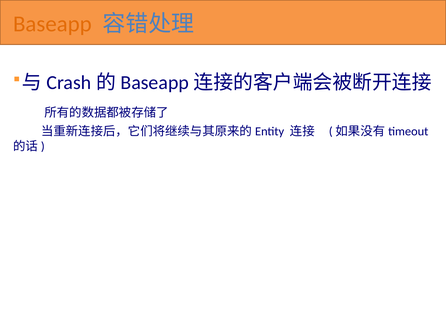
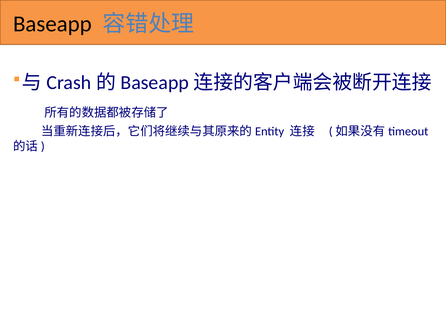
Baseapp colour: orange -> black (53, 24)
